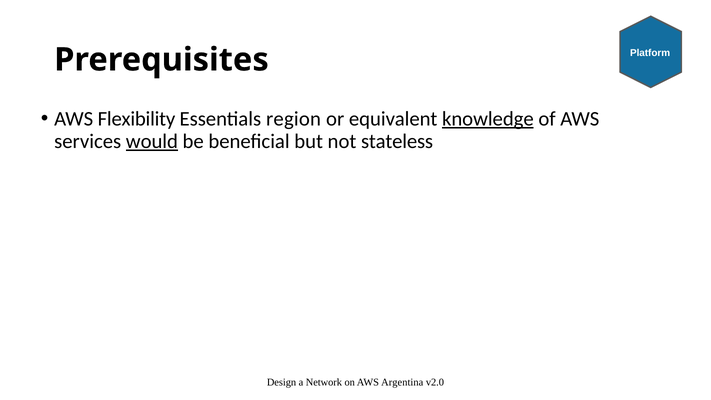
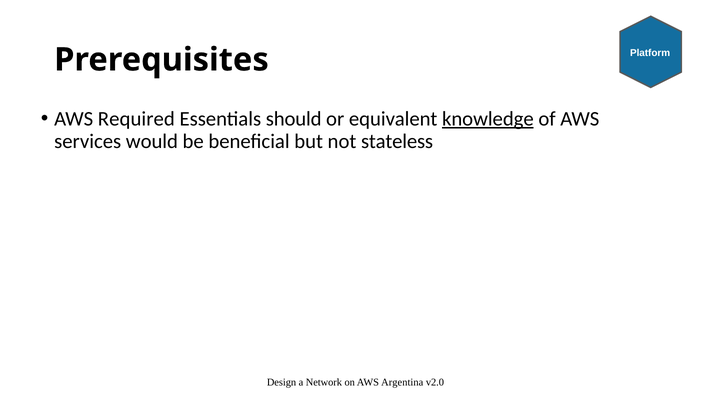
Flexibility: Flexibility -> Required (136, 119)
region: region -> should (294, 119)
would underline: present -> none (152, 141)
